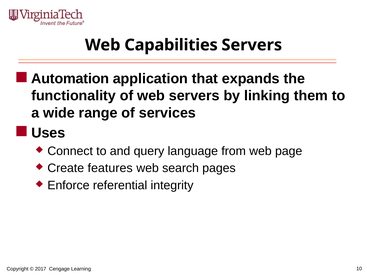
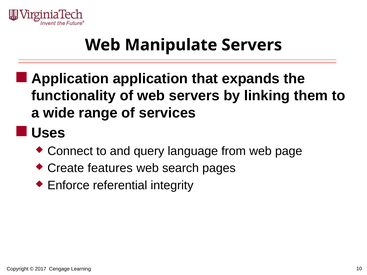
Capabilities: Capabilities -> Manipulate (171, 45)
Automation: Automation -> Application (70, 79)
